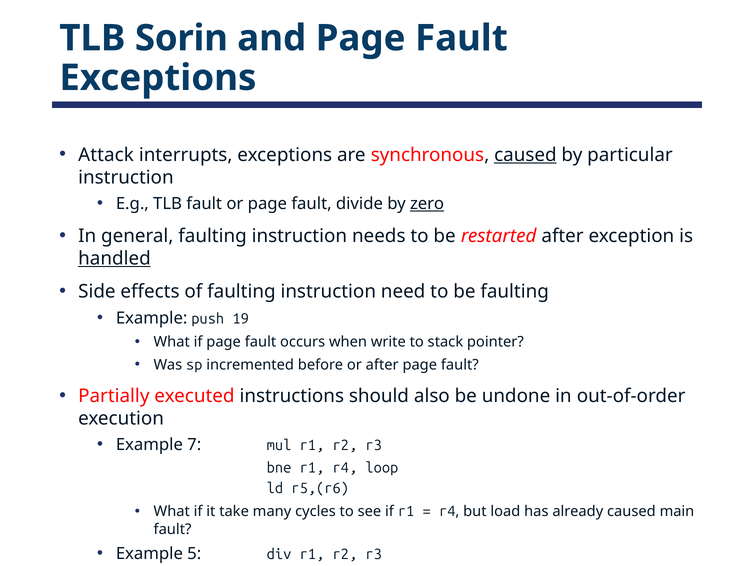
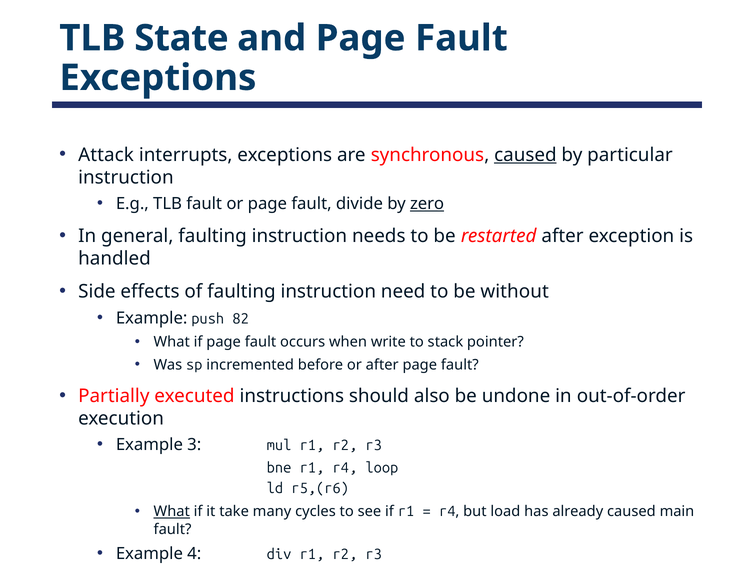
Sorin: Sorin -> State (181, 38)
handled underline: present -> none (114, 258)
be faulting: faulting -> without (515, 291)
19: 19 -> 82 (241, 319)
7: 7 -> 3 (194, 445)
What underline: none -> present (172, 511)
5: 5 -> 4 (194, 553)
